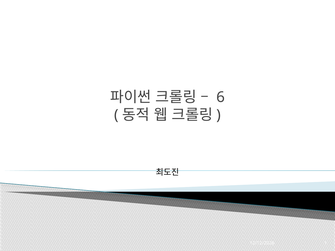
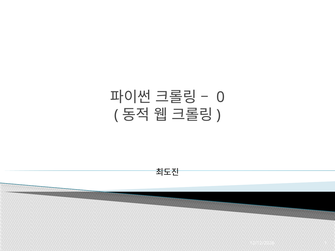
6: 6 -> 0 (221, 97)
